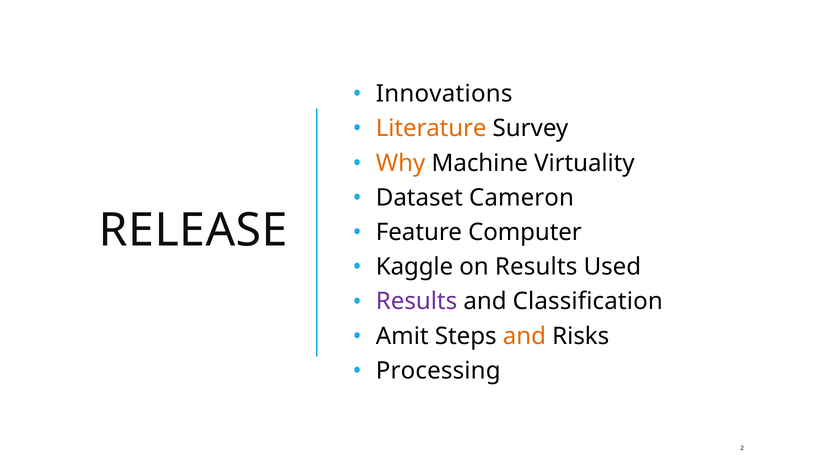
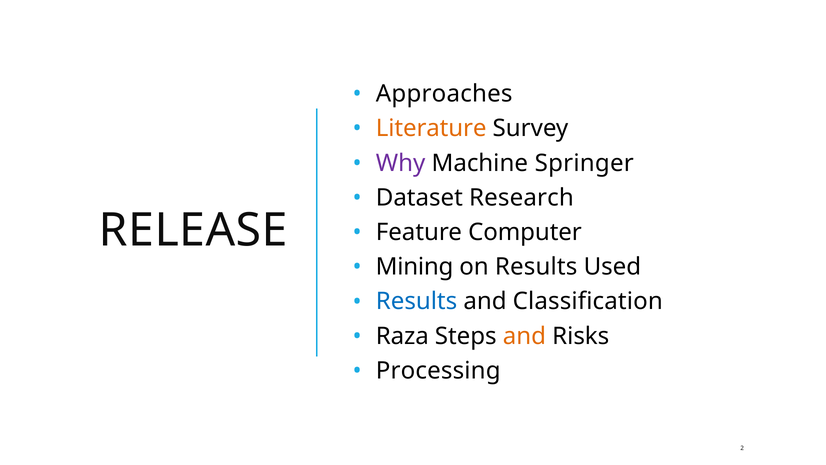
Innovations: Innovations -> Approaches (444, 94)
Why colour: orange -> purple (401, 163)
Virtuality: Virtuality -> Springer (584, 163)
Cameron: Cameron -> Research (521, 198)
Kaggle: Kaggle -> Mining (415, 267)
Results colour: purple -> blue (417, 301)
Amit: Amit -> Raza (402, 336)
